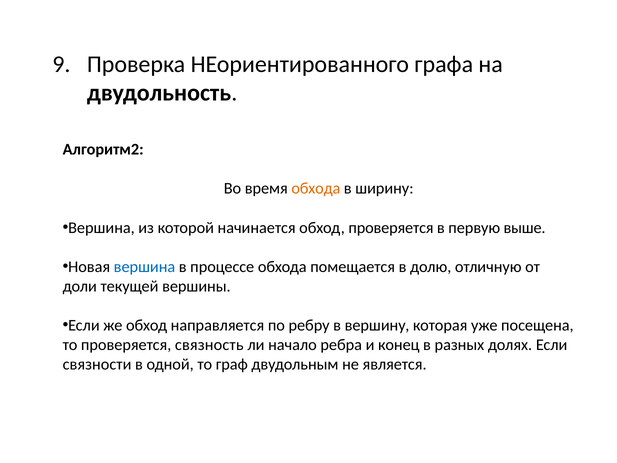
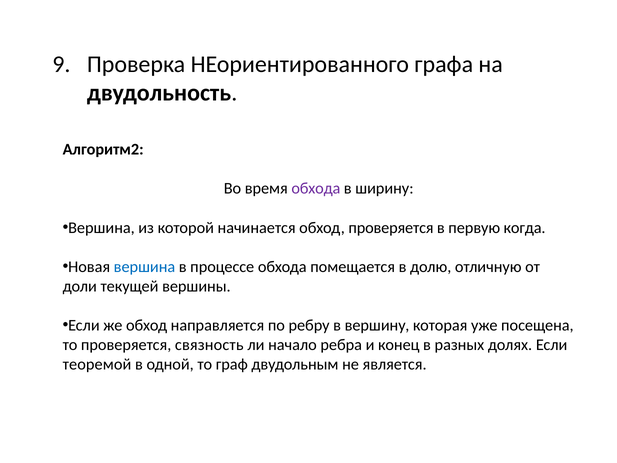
обхода colour: orange -> purple (316, 188)
выше: выше -> когда (525, 228)
связности: связности -> теоремой (97, 364)
